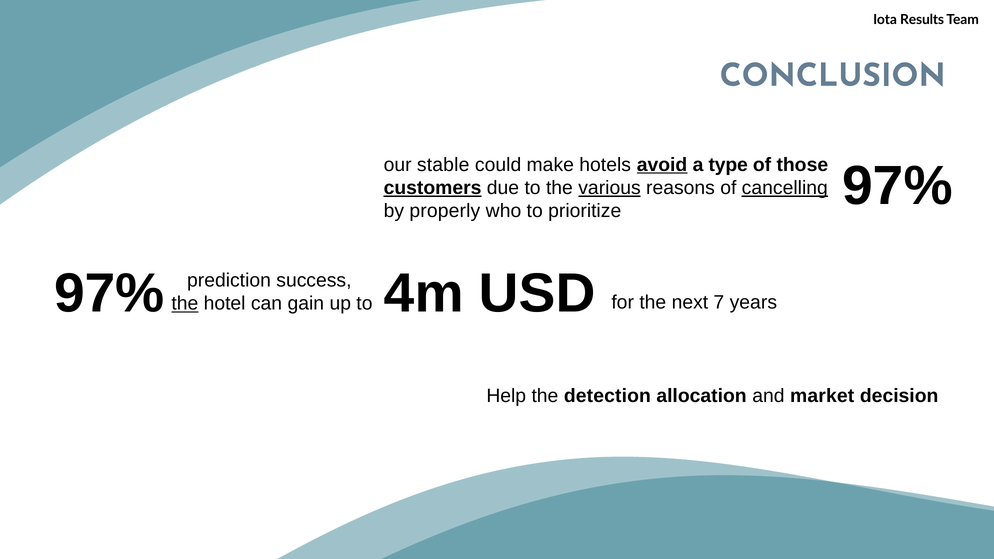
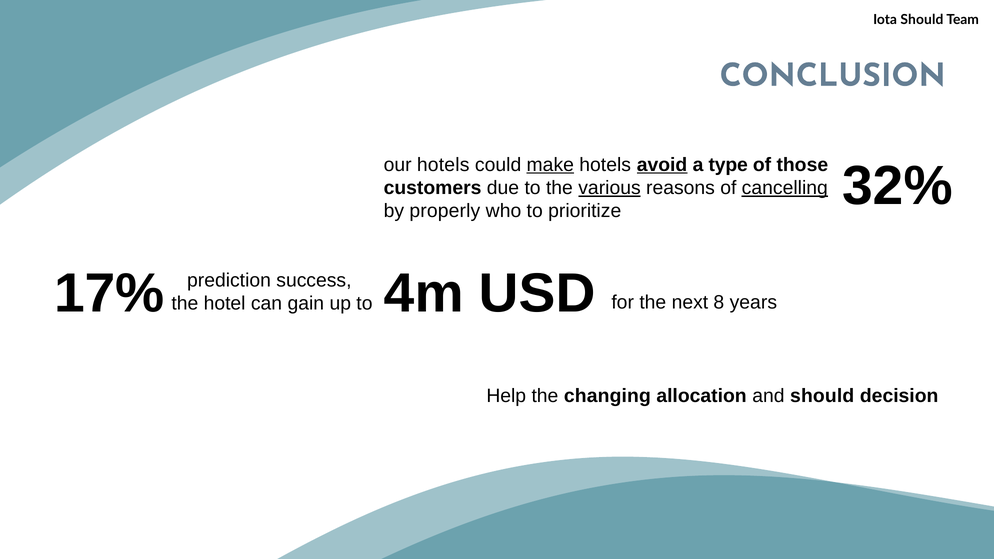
Iota Results: Results -> Should (922, 20)
our stable: stable -> hotels (443, 165)
make underline: none -> present (550, 165)
97%: 97% -> 32% (897, 186)
customers underline: present -> none (433, 188)
97%: 97% -> 17% (109, 294)
the underline: present -> none (185, 304)
7: 7 -> 8 (719, 302)
detection: detection -> changing (607, 396)
and market: market -> should (822, 396)
